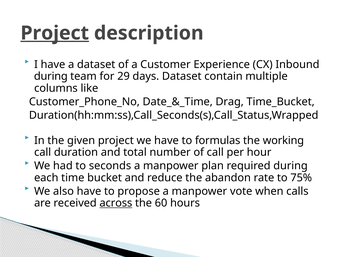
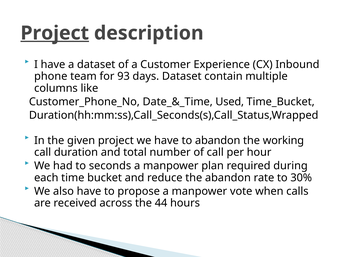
during: during -> phone (51, 76)
29: 29 -> 93 (124, 76)
Drag: Drag -> Used (230, 101)
to formulas: formulas -> abandon (218, 140)
75%: 75% -> 30% (301, 177)
across underline: present -> none (116, 203)
60: 60 -> 44 (161, 203)
